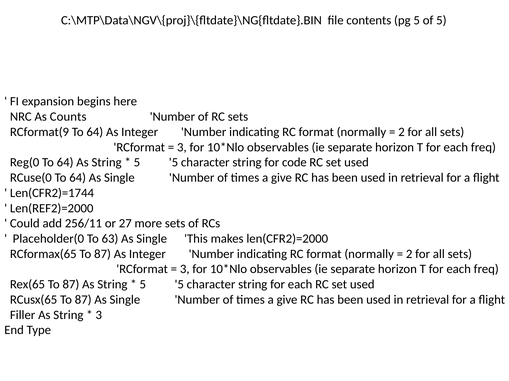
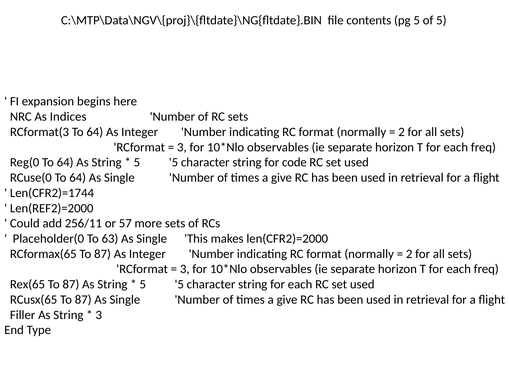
Counts: Counts -> Indices (68, 117)
RCformat(9: RCformat(9 -> RCformat(3 (39, 132)
27: 27 -> 57 (125, 224)
